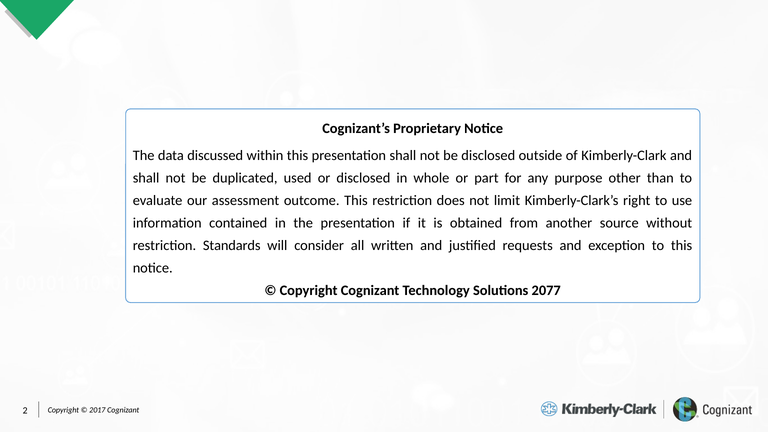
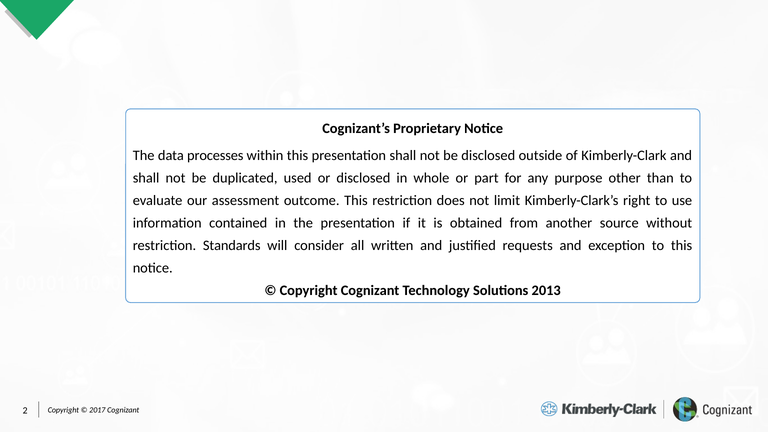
discussed: discussed -> processes (215, 156)
2077: 2077 -> 2013 (546, 290)
